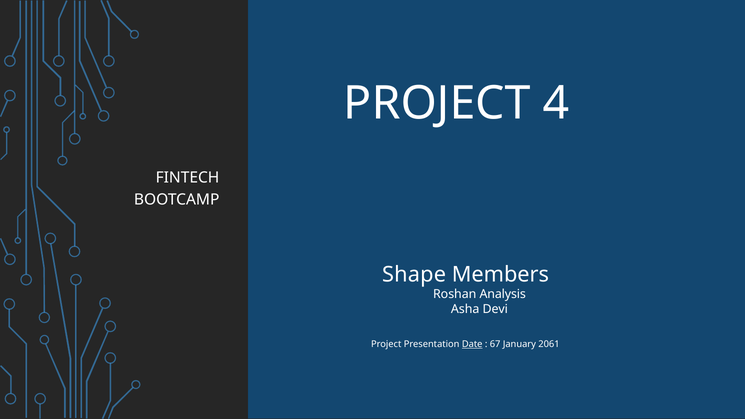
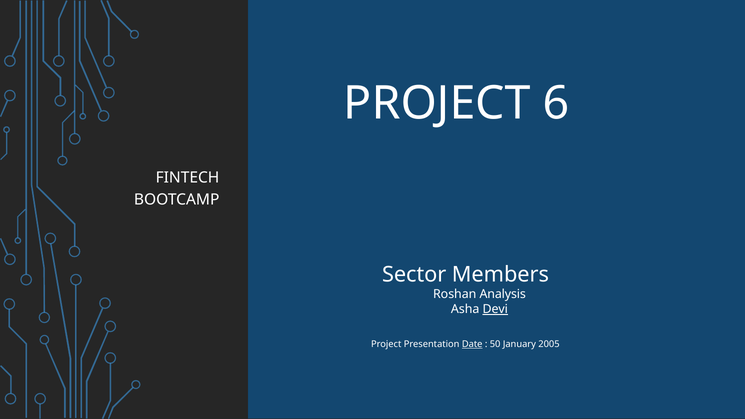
4: 4 -> 6 (556, 103)
Shape: Shape -> Sector (414, 275)
Devi underline: none -> present (495, 309)
67: 67 -> 50 (495, 344)
2061: 2061 -> 2005 (549, 344)
